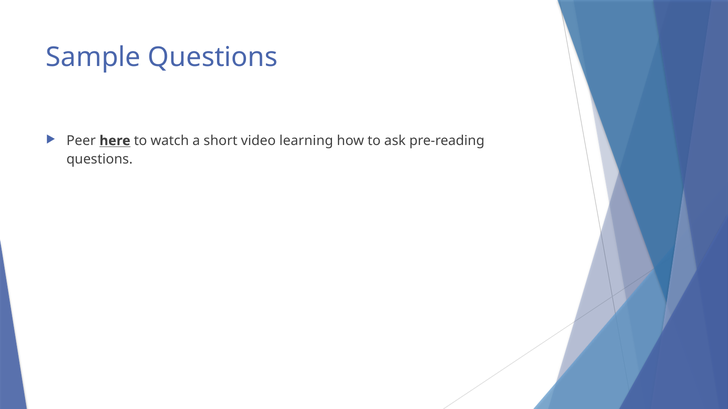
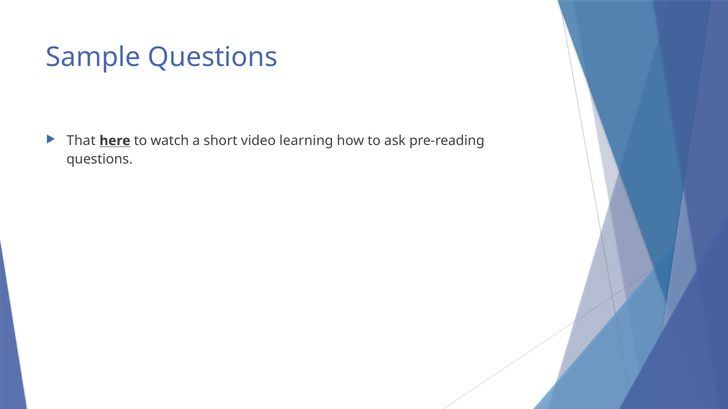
Peer: Peer -> That (81, 141)
